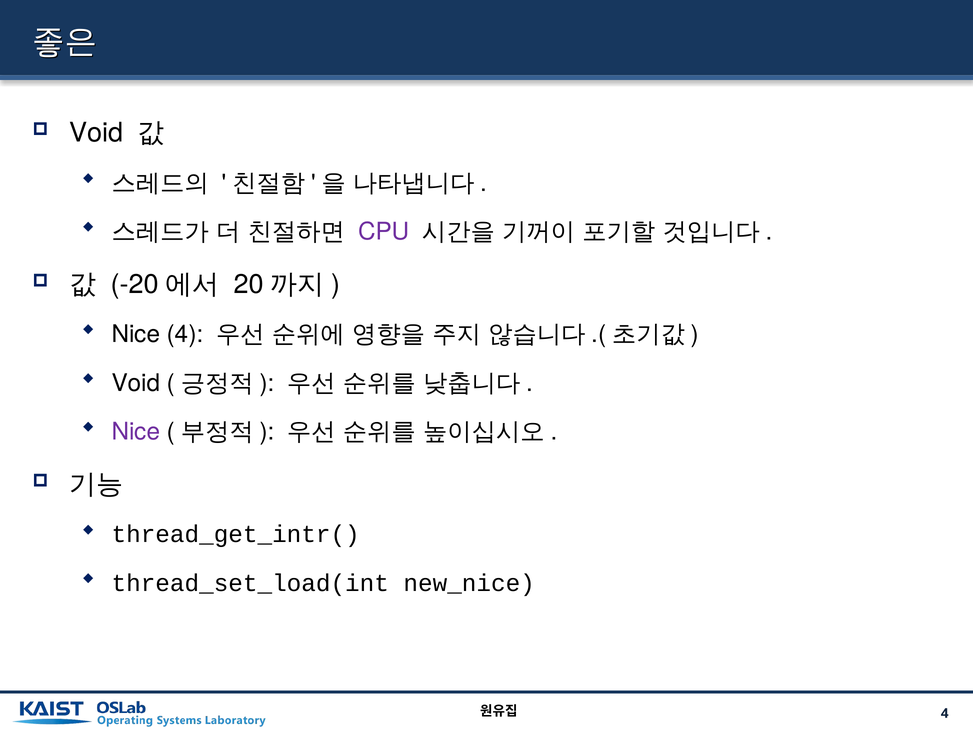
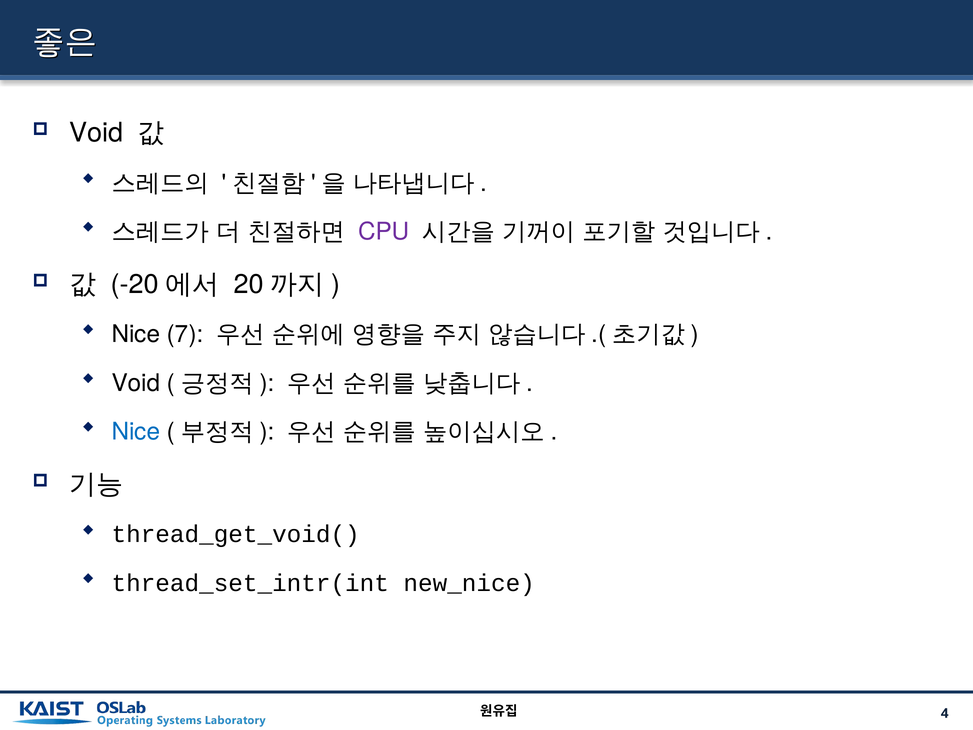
Nice 4: 4 -> 7 (185, 334)
Nice colour: purple -> blue (136, 432)
thread_get_intr(: thread_get_intr( -> thread_get_void( (236, 534)
thread_set_load(int: thread_set_load(int -> thread_set_intr(int (250, 583)
